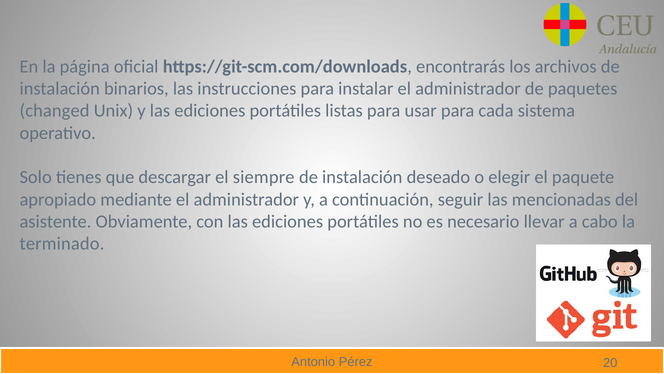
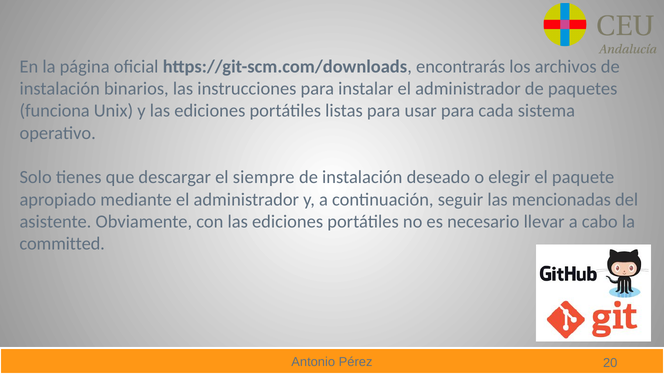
changed: changed -> funciona (55, 111)
terminado: terminado -> committed (62, 244)
